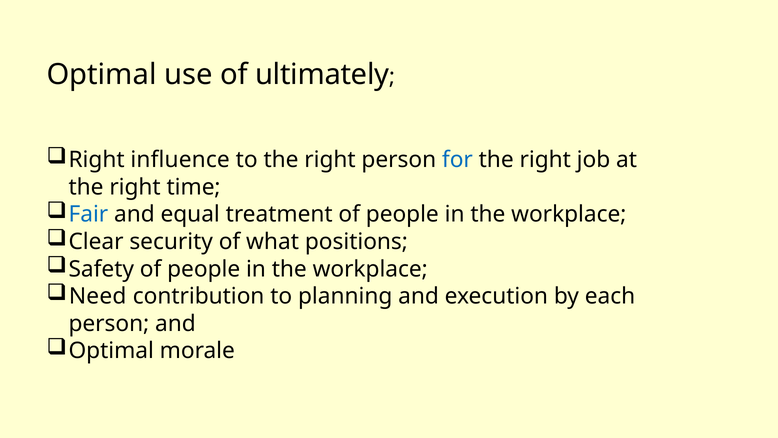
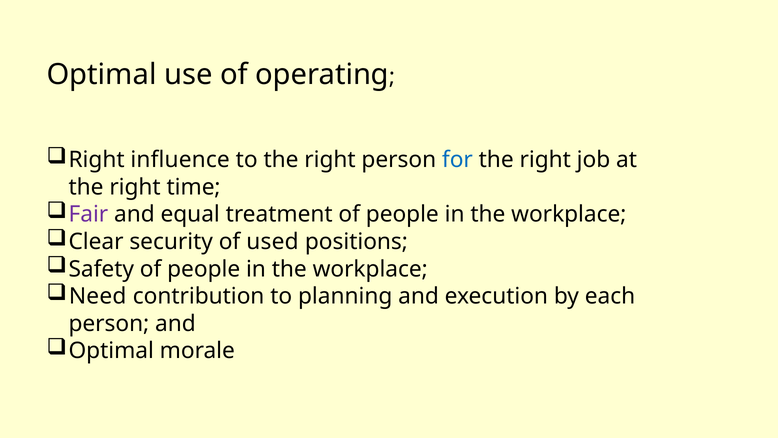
ultimately: ultimately -> operating (322, 75)
Fair colour: blue -> purple (88, 214)
what: what -> used (272, 242)
